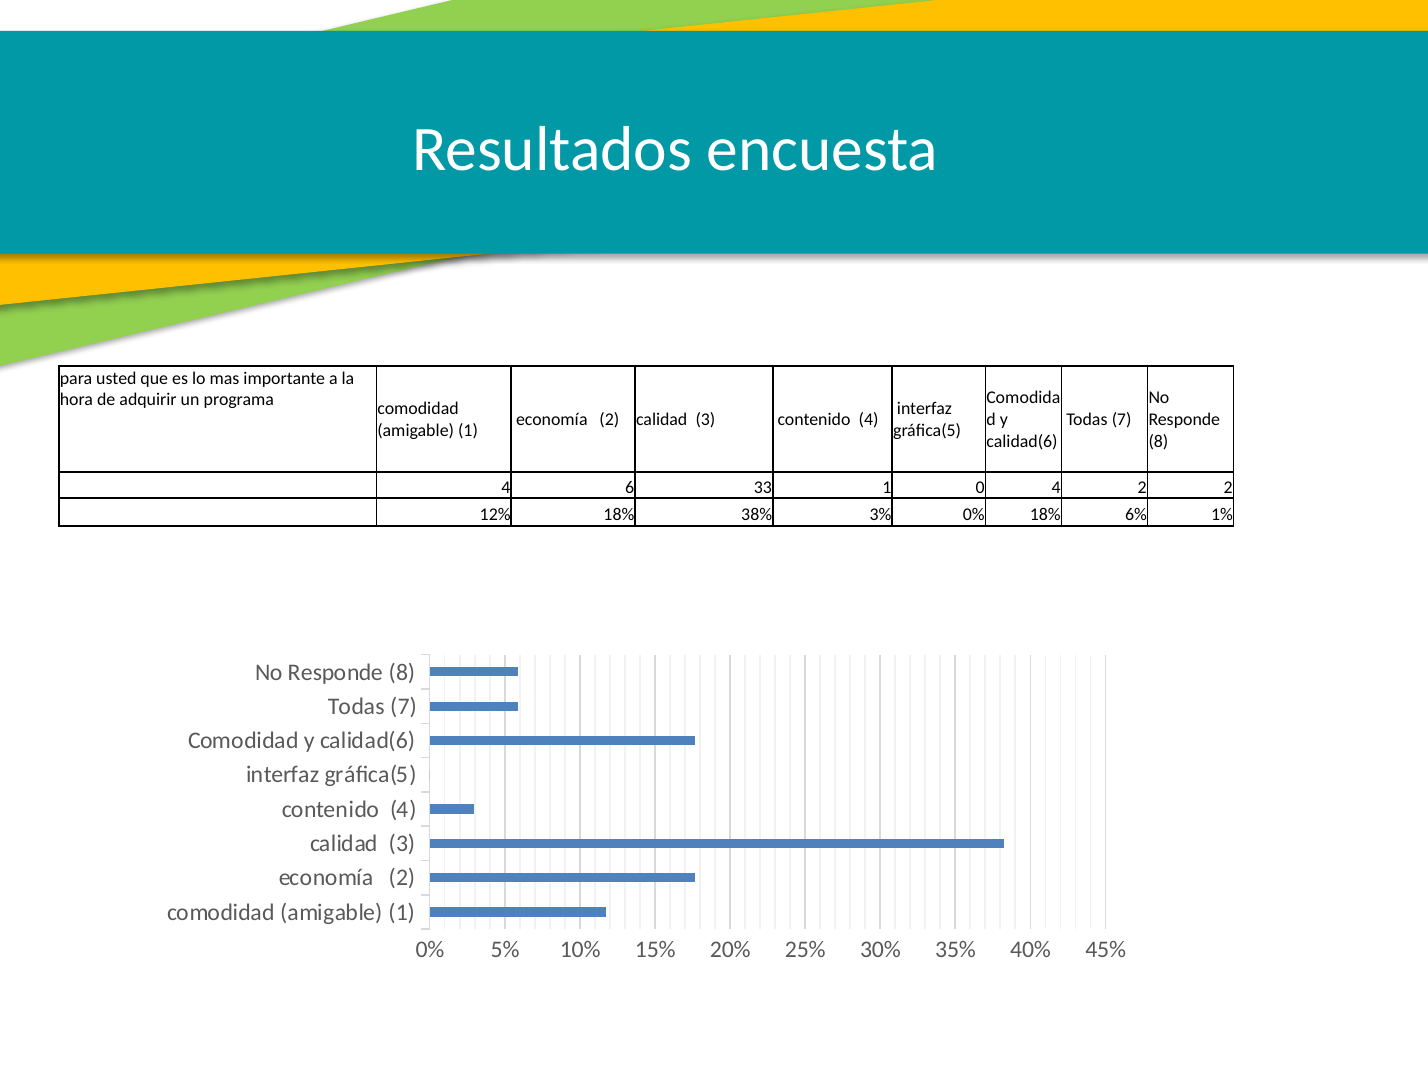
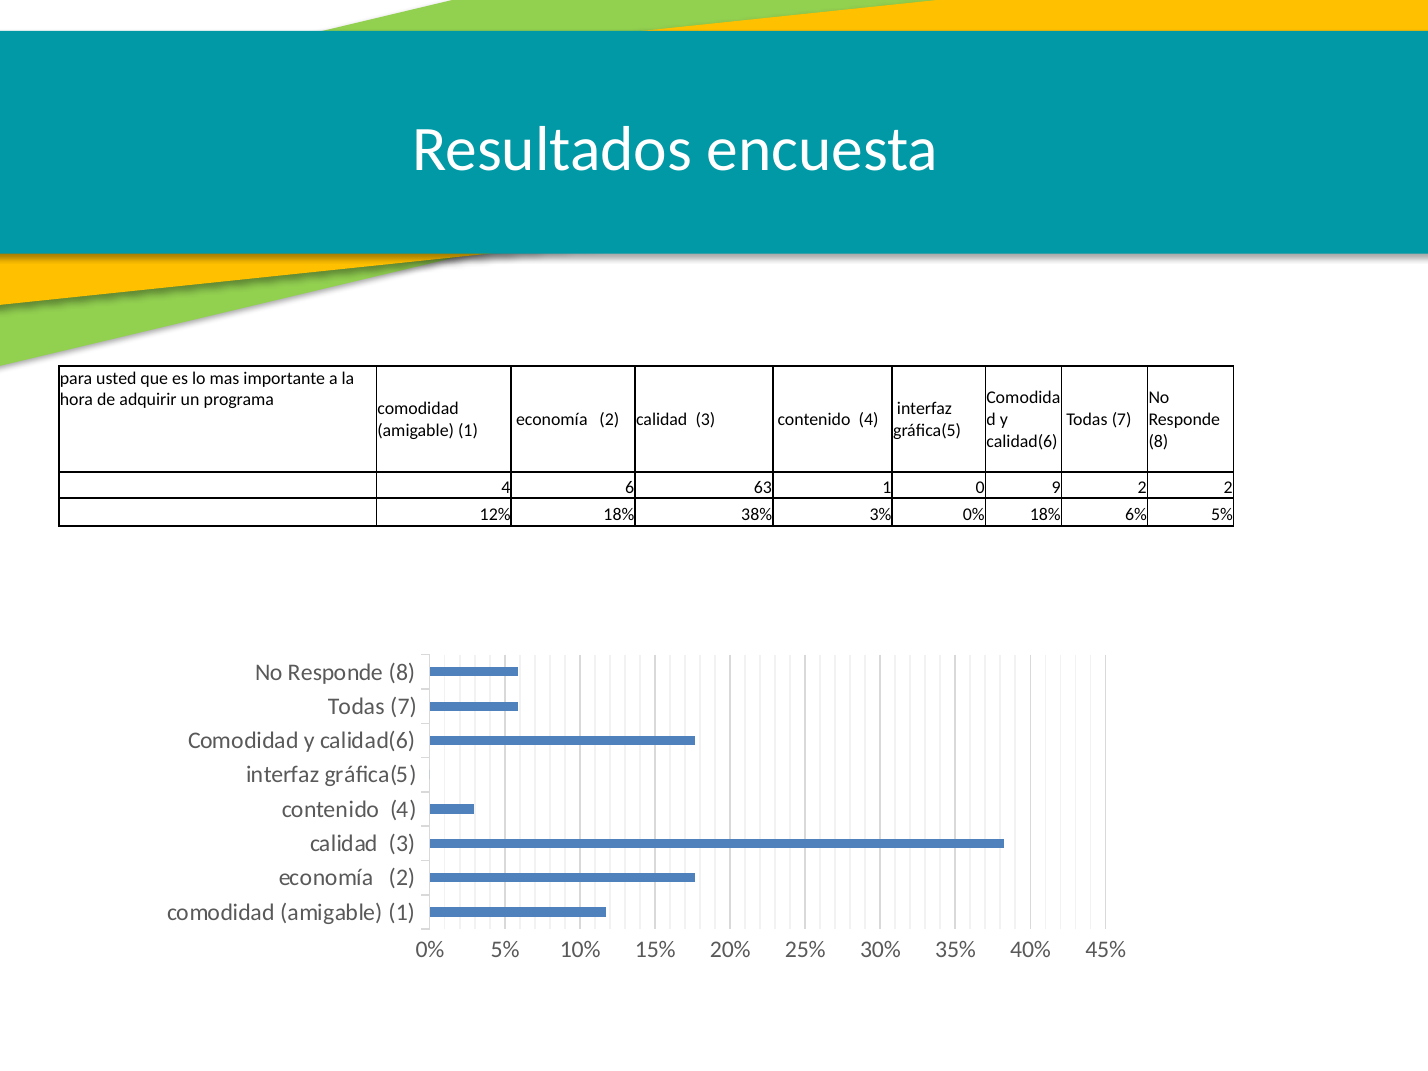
33: 33 -> 63 (763, 488)
0 4: 4 -> 9 (1056, 488)
6% 1%: 1% -> 5% (1222, 515)
